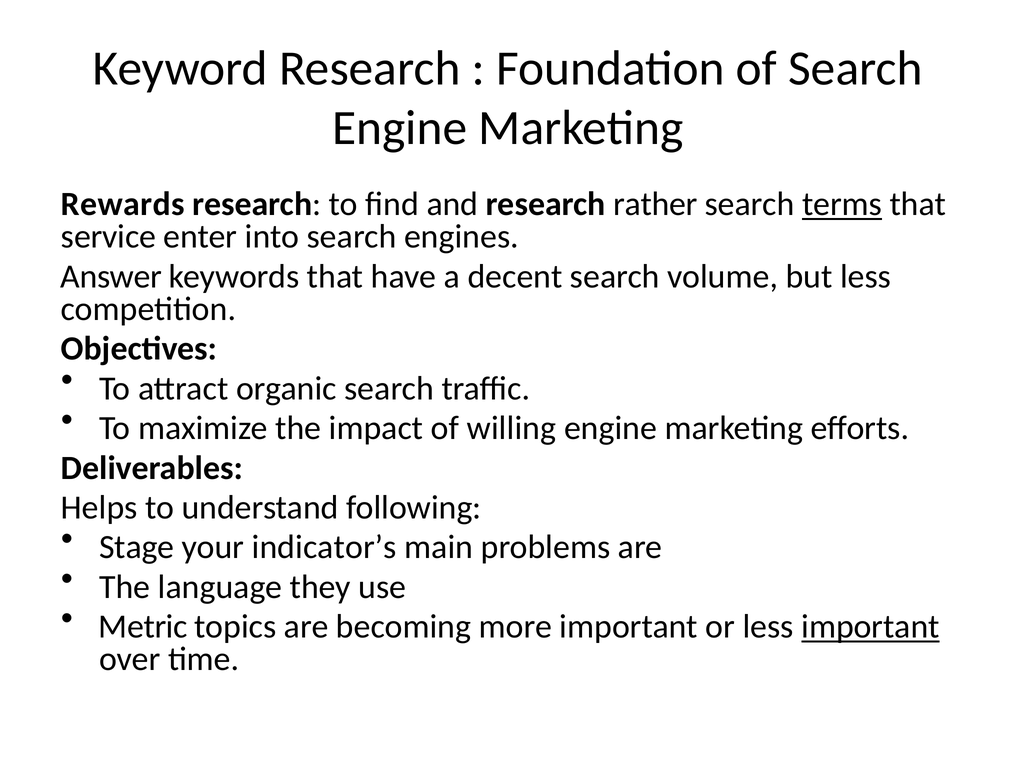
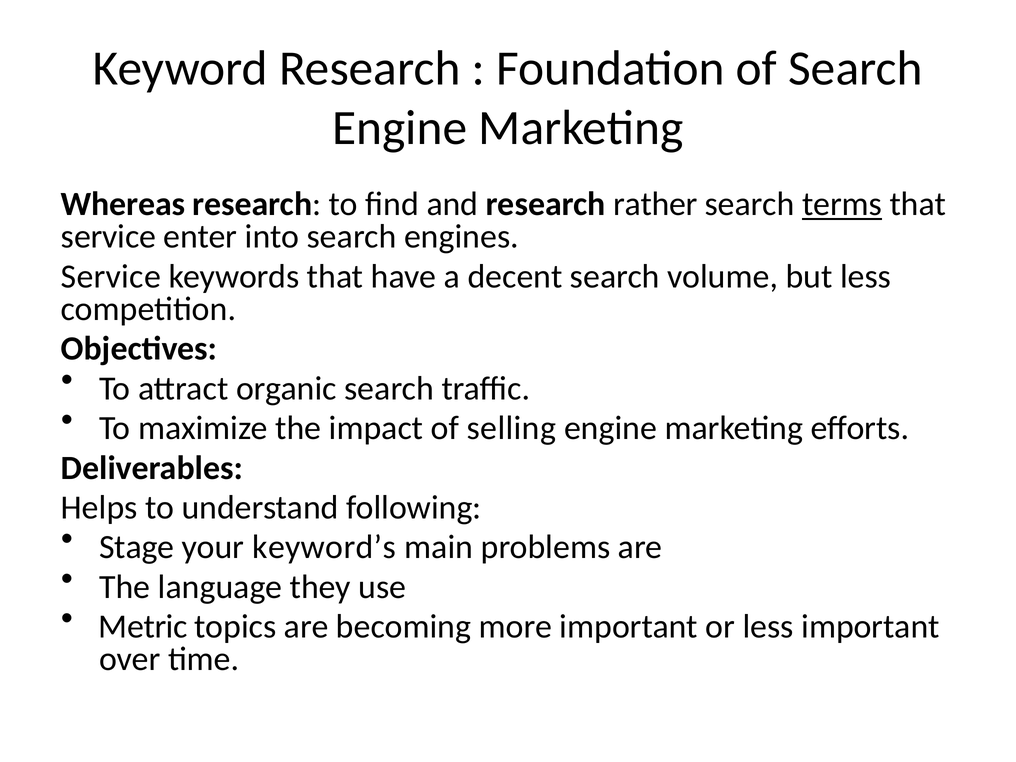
Rewards: Rewards -> Whereas (123, 204)
Answer: Answer -> Service (111, 276)
willing: willing -> selling (511, 428)
indicator’s: indicator’s -> keyword’s (324, 547)
important underline: present -> none (870, 627)
